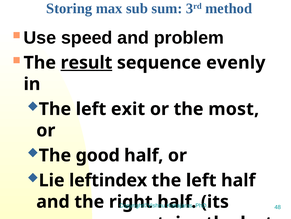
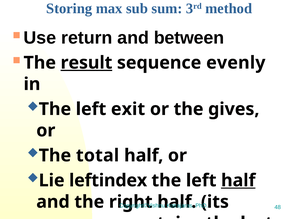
speed: speed -> return (87, 38)
problem: problem -> between (189, 38)
most: most -> gives (234, 109)
good: good -> total (98, 155)
half underline: none -> present (238, 180)
